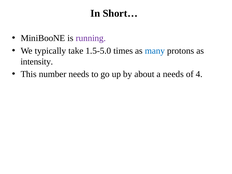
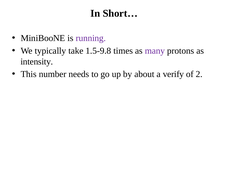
1.5-5.0: 1.5-5.0 -> 1.5-9.8 (98, 51)
many colour: blue -> purple (155, 51)
a needs: needs -> verify (173, 74)
4: 4 -> 2 (199, 74)
